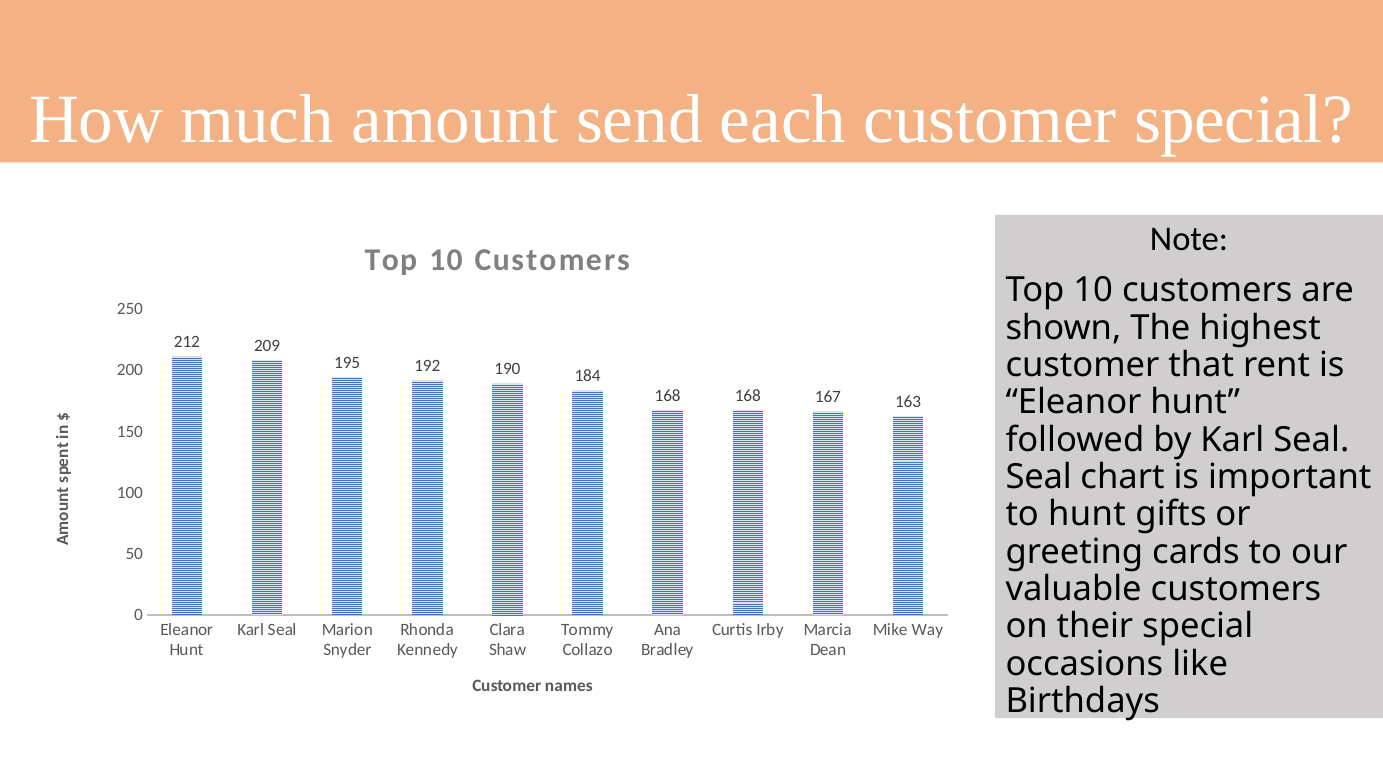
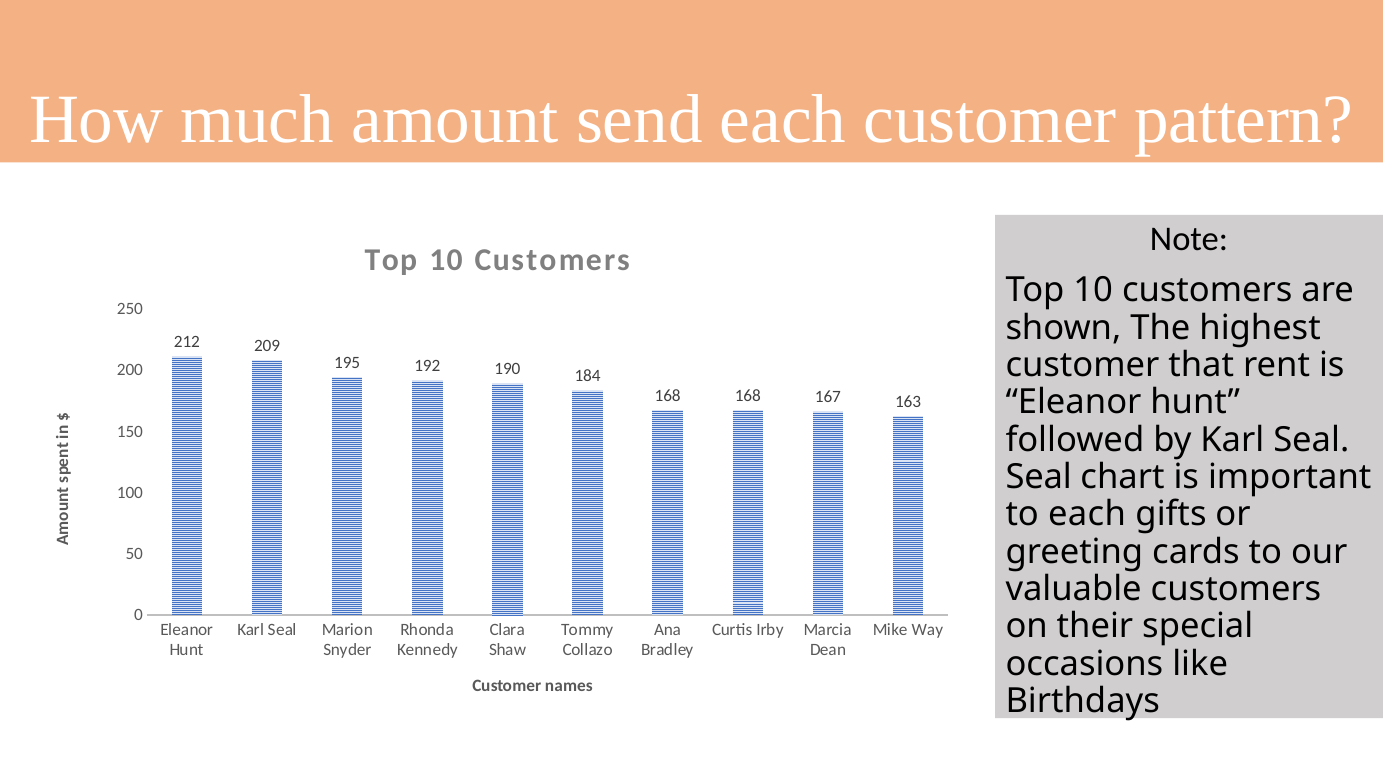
customer special: special -> pattern (1244, 119)
to hunt: hunt -> each (1087, 514)
